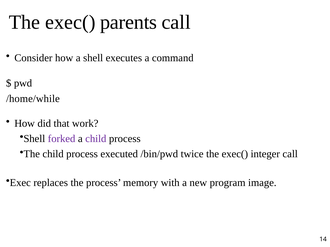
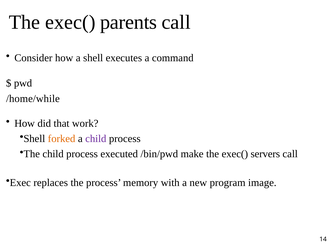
forked colour: purple -> orange (62, 139)
twice: twice -> make (192, 154)
integer: integer -> servers (265, 154)
